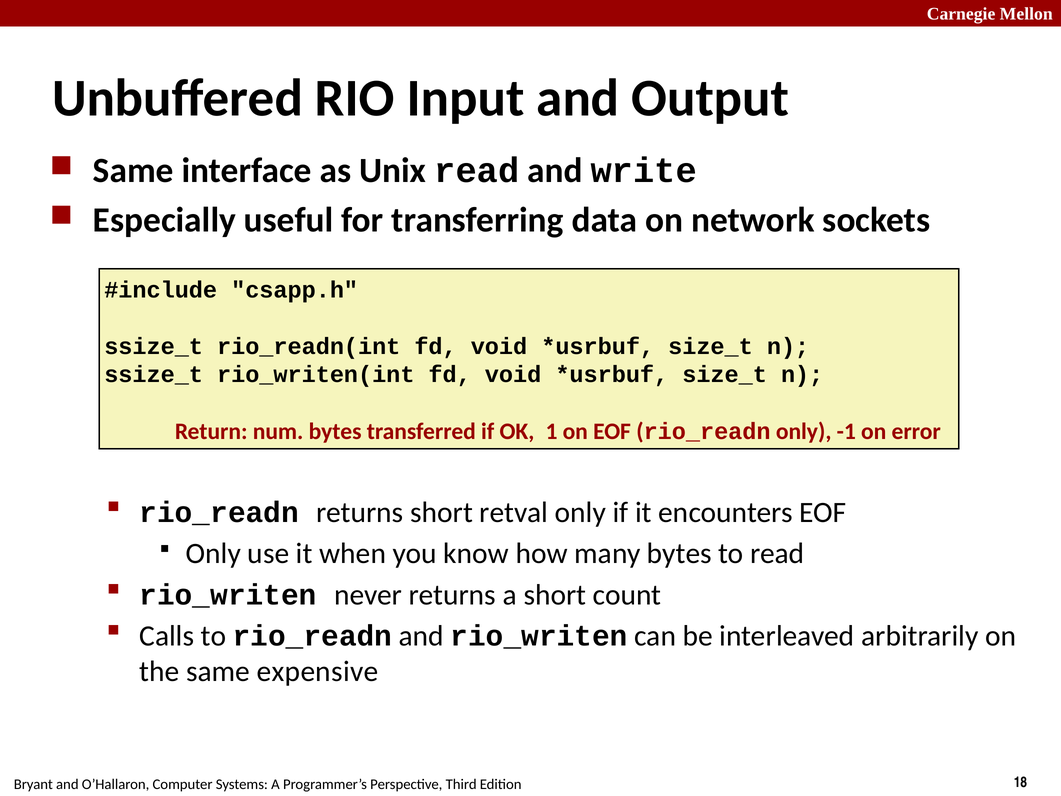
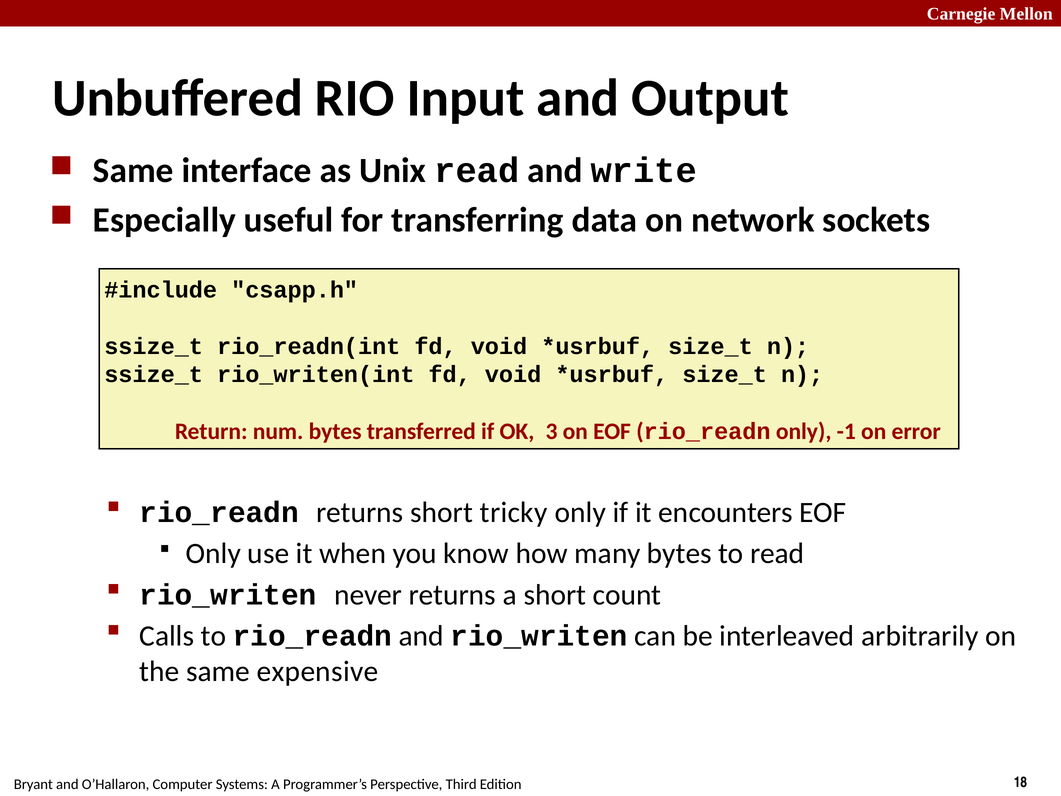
1: 1 -> 3 (551, 431)
retval: retval -> tricky (514, 512)
